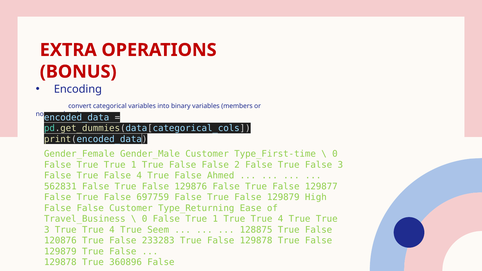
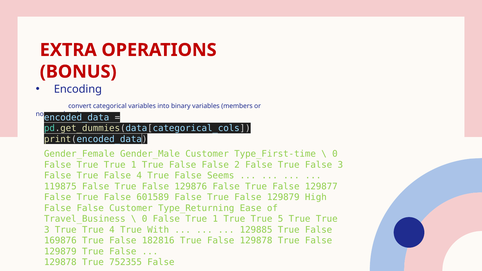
Ahmed: Ahmed -> Seems (221, 176)
562831: 562831 -> 119875 (60, 186)
697759: 697759 -> 601589 (153, 197)
1 True True 4: 4 -> 5 (281, 219)
Seem: Seem -> With (158, 230)
128875: 128875 -> 129885 (256, 230)
120876: 120876 -> 169876 (60, 241)
233283: 233283 -> 182816 (158, 241)
360896: 360896 -> 752355 (126, 262)
